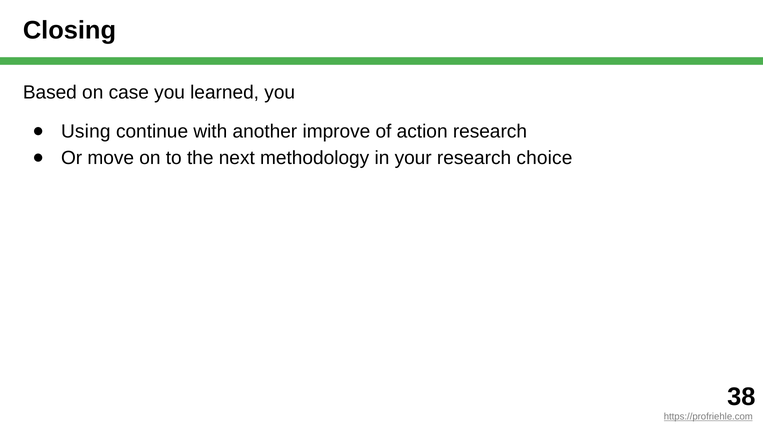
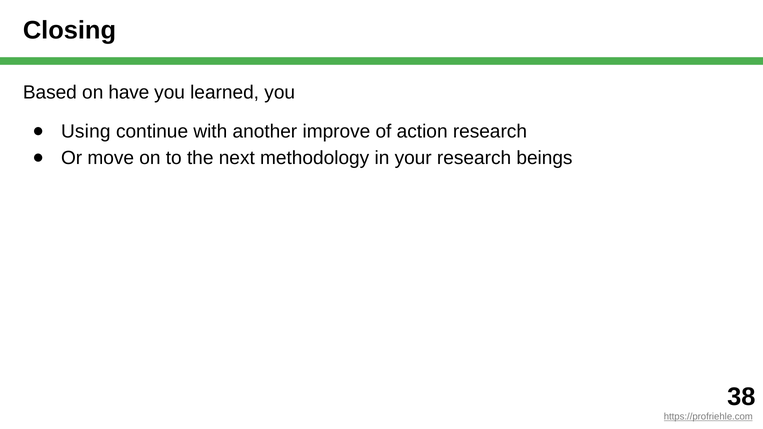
case: case -> have (129, 93)
choice: choice -> beings (544, 158)
